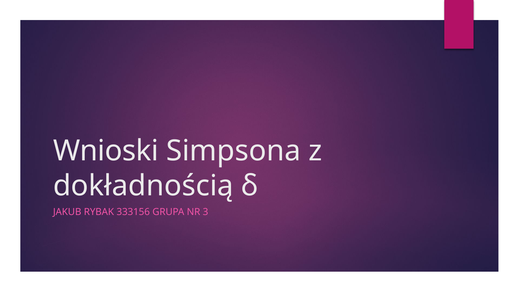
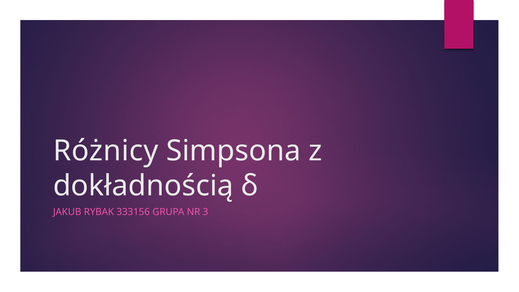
Wnioski: Wnioski -> Różnicy (106, 151)
